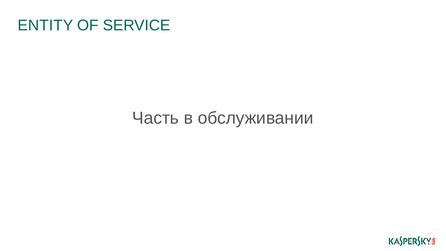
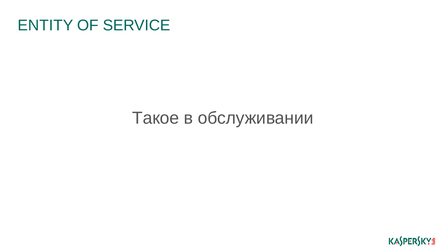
Часть: Часть -> Такое (156, 118)
